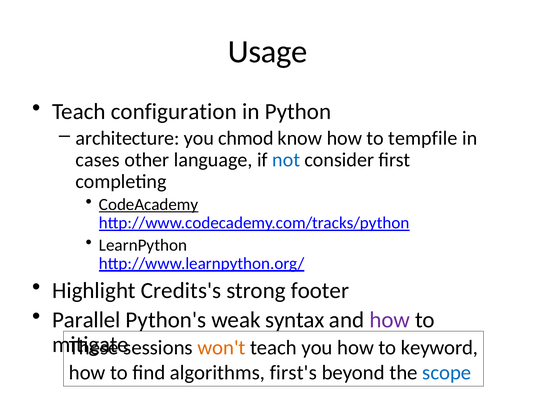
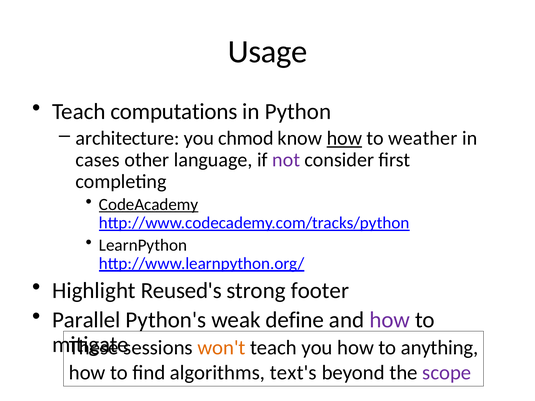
configuration: configuration -> computations (174, 112)
how underline: none -> present (344, 138)
tempfile: tempfile -> weather (423, 138)
not colour: blue -> purple (286, 160)
Credits's: Credits's -> Reused's (181, 291)
syntax: syntax -> define (295, 320)
keyword: keyword -> anything (440, 348)
first's: first's -> text's (293, 373)
scope colour: blue -> purple (447, 373)
